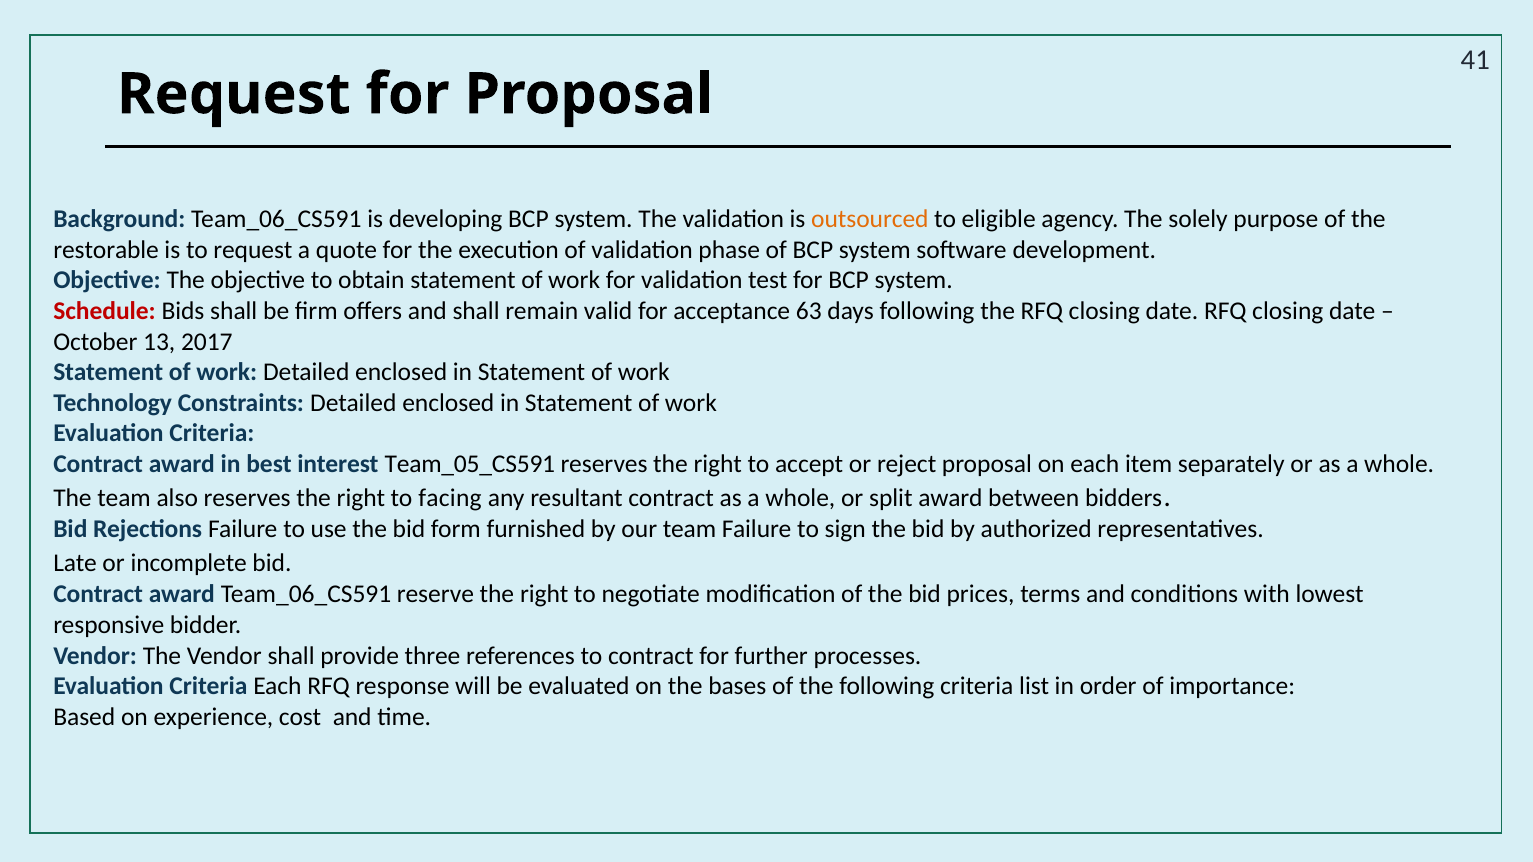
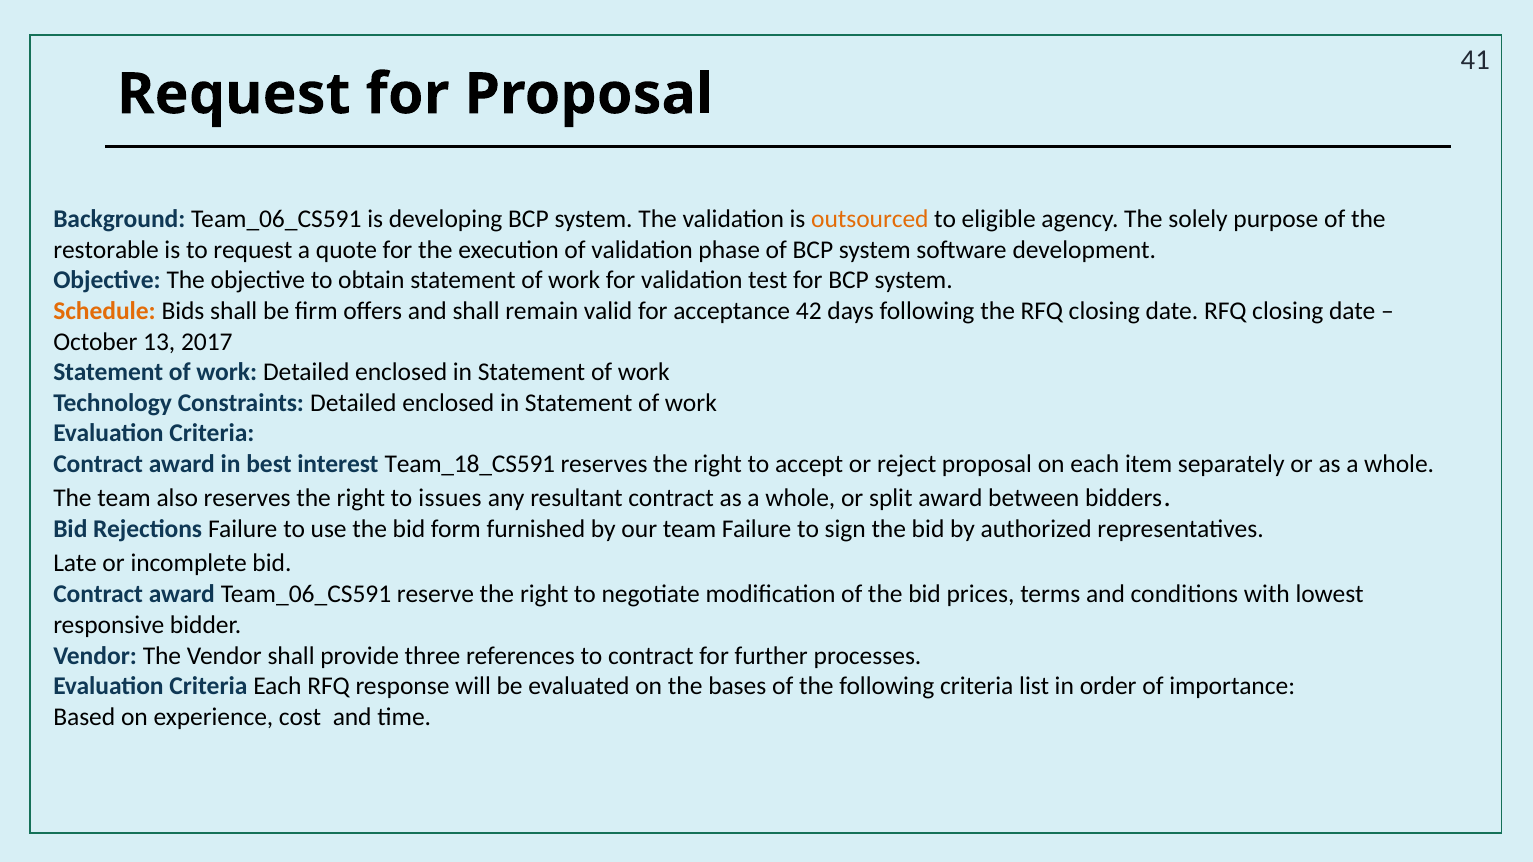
Schedule colour: red -> orange (105, 311)
63: 63 -> 42 (809, 311)
Team_05_CS591: Team_05_CS591 -> Team_18_CS591 (470, 464)
facing: facing -> issues (450, 498)
